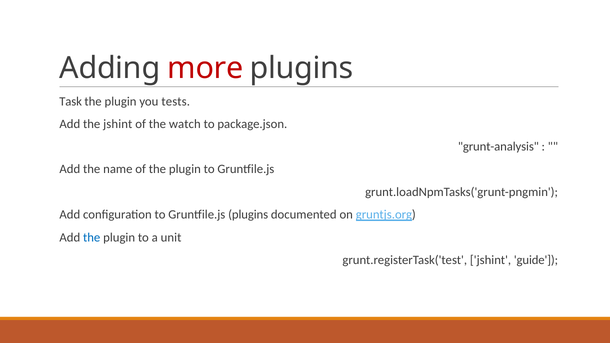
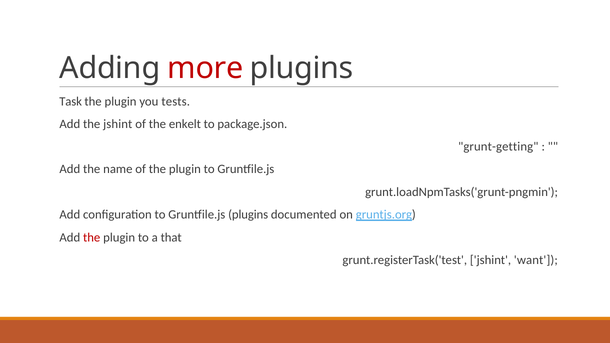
watch: watch -> enkelt (185, 124)
grunt-analysis: grunt-analysis -> grunt-getting (498, 147)
the colour: blue -> red (92, 237)
unit: unit -> that (171, 237)
guide: guide -> want (536, 260)
